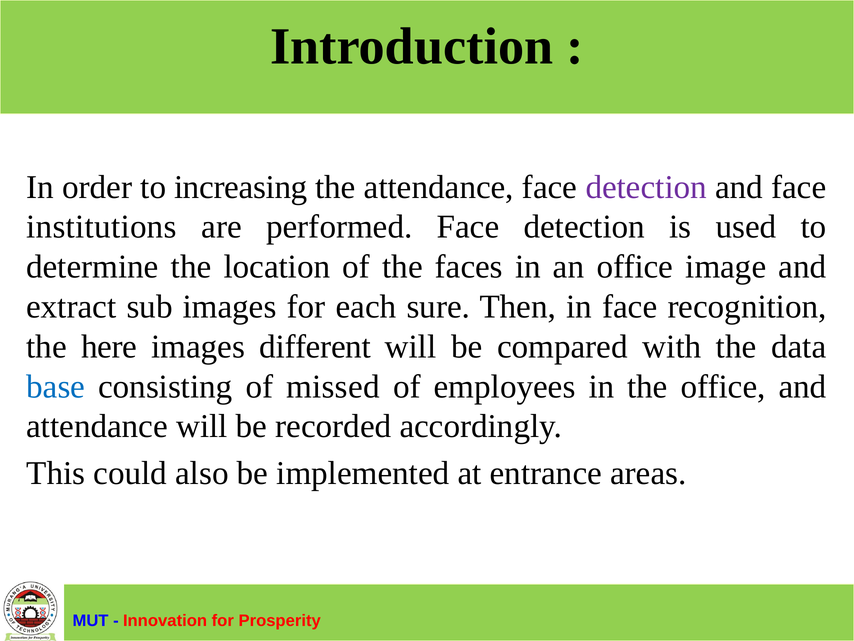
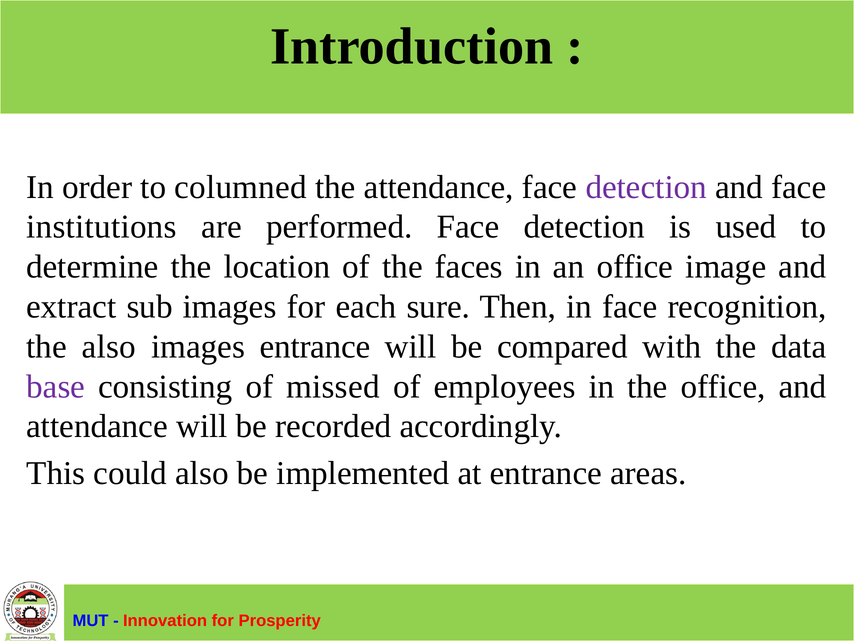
increasing: increasing -> columned (241, 187)
the here: here -> also (109, 346)
images different: different -> entrance (315, 346)
base colour: blue -> purple (56, 386)
